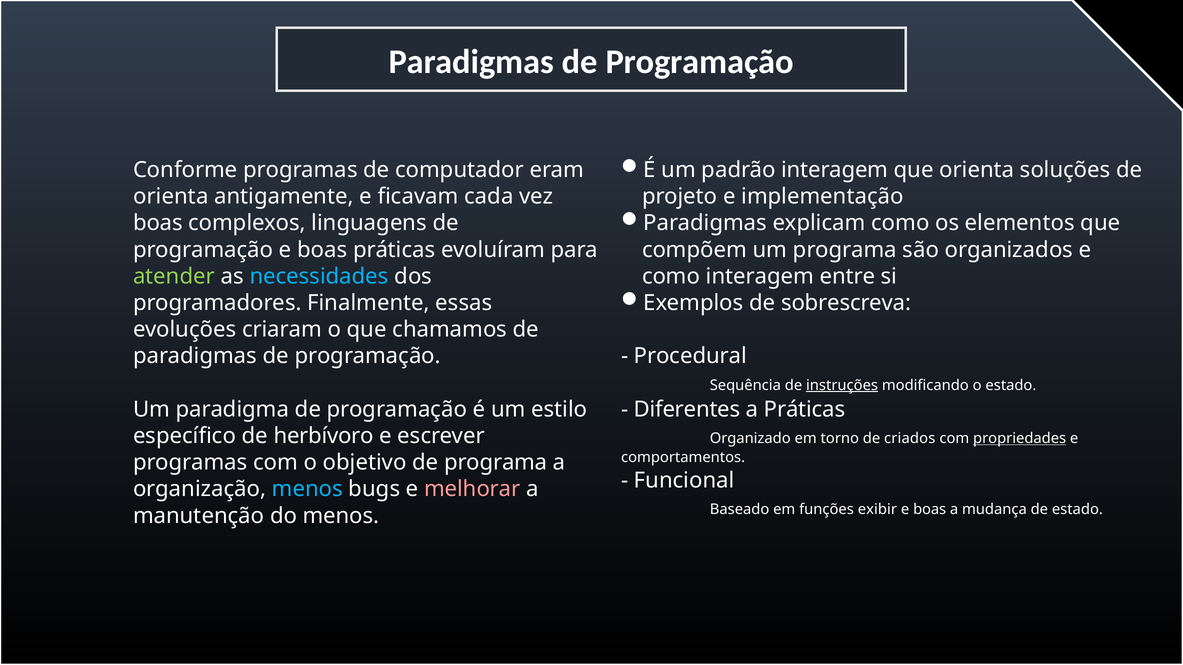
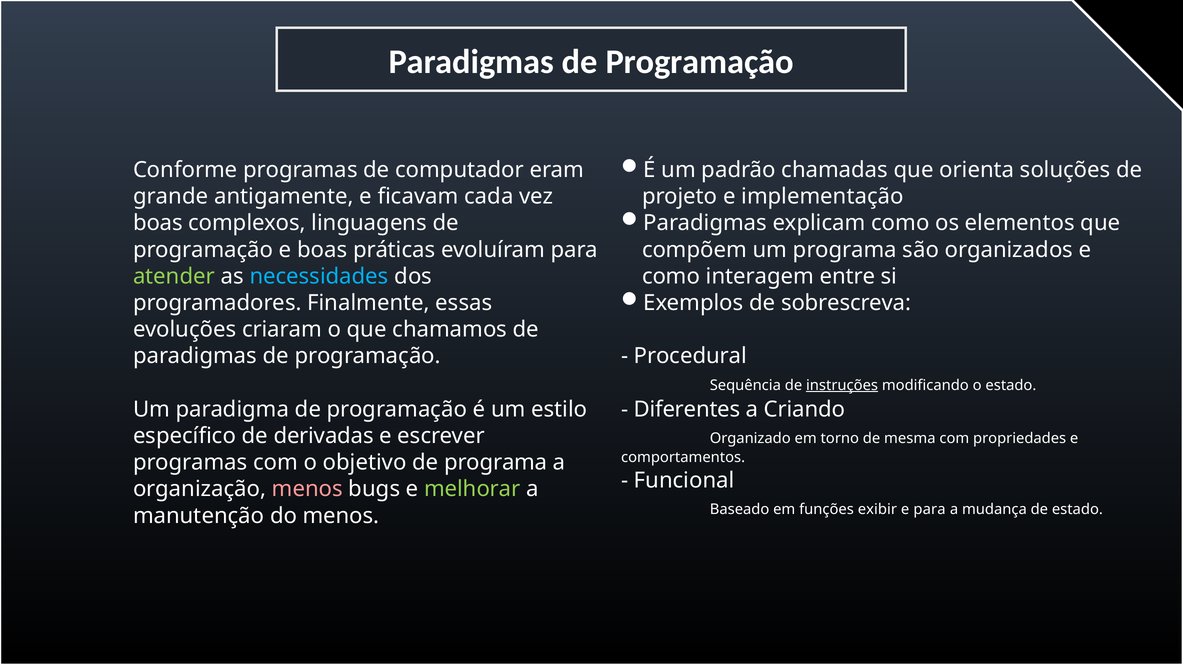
padrão interagem: interagem -> chamadas (835, 170)
orienta: orienta -> grande (171, 197)
a Práticas: Práticas -> Criando (804, 410)
herbívoro: herbívoro -> derivadas (324, 436)
criados: criados -> mesma (910, 439)
propriedades underline: present -> none (1020, 439)
menos colour: light blue -> pink (307, 490)
melhorar colour: pink -> light green (472, 490)
boas: boas -> para (930, 510)
